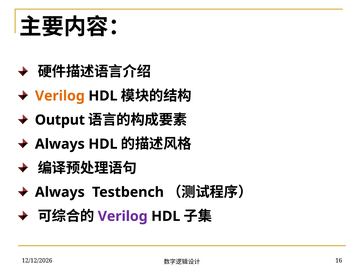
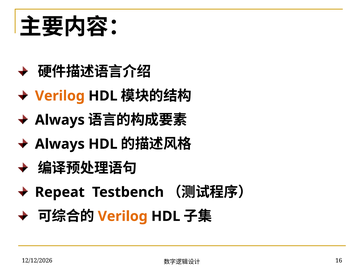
Output: Output -> Always (60, 120)
Always: Always -> Repeat (60, 192)
Verilog colour: purple -> orange (123, 216)
